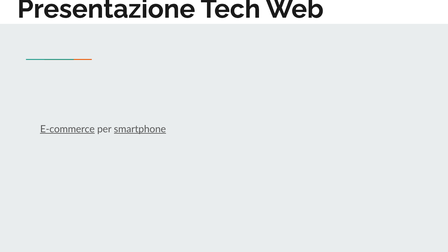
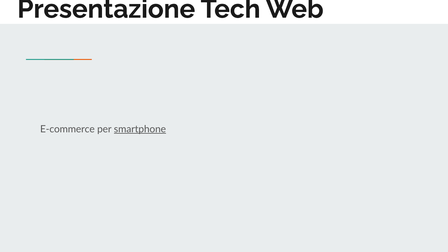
E-commerce underline: present -> none (67, 129)
